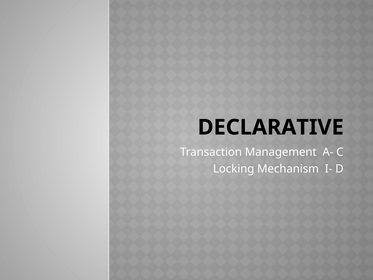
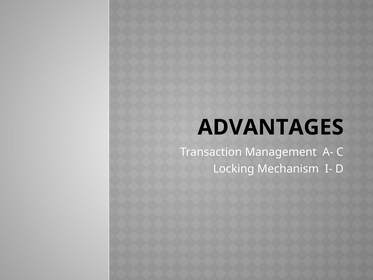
DECLARATIVE: DECLARATIVE -> ADVANTAGES (271, 127)
